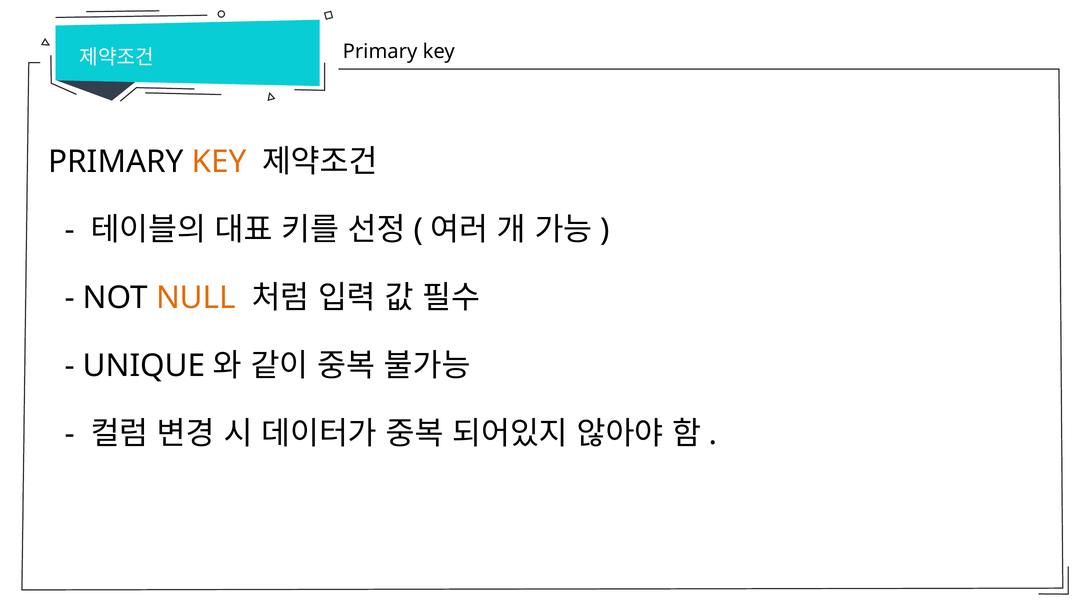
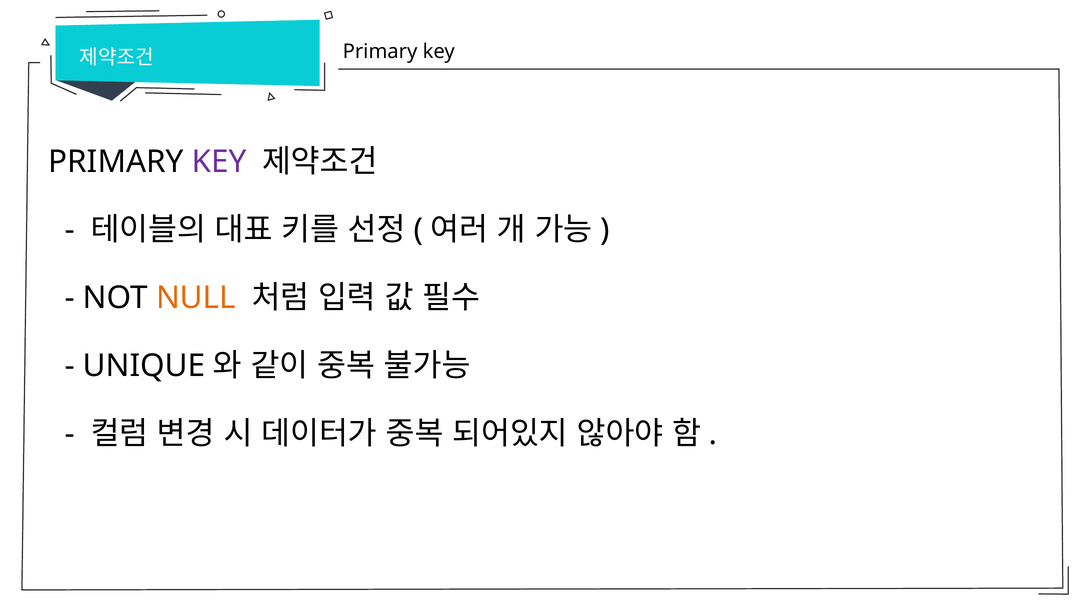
KEY colour: orange -> purple (219, 162)
